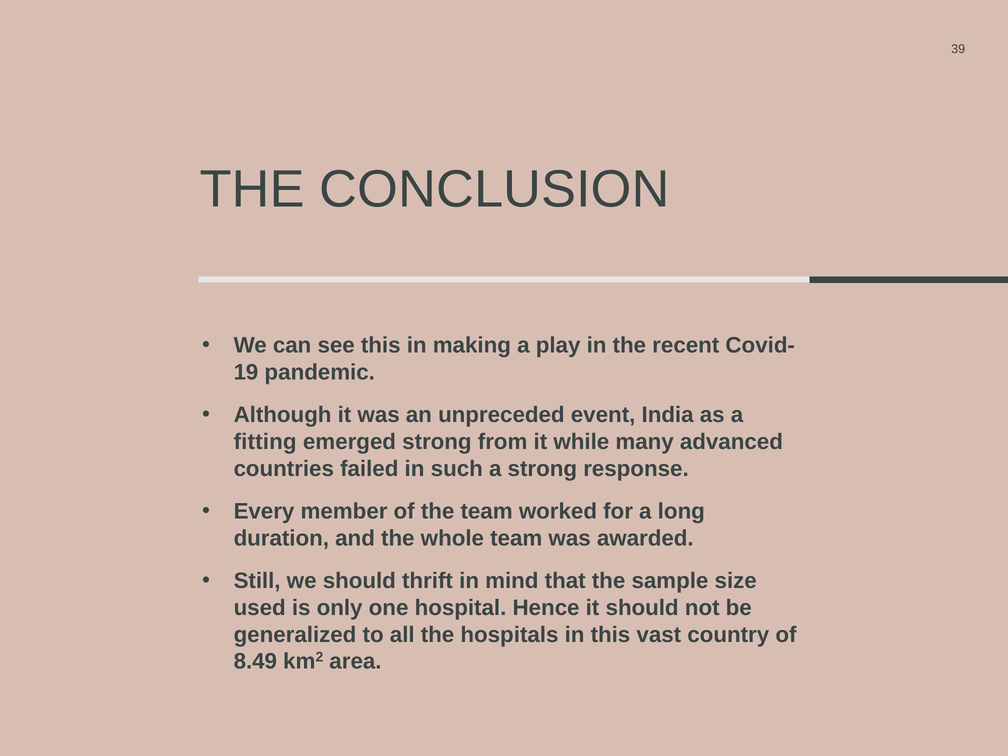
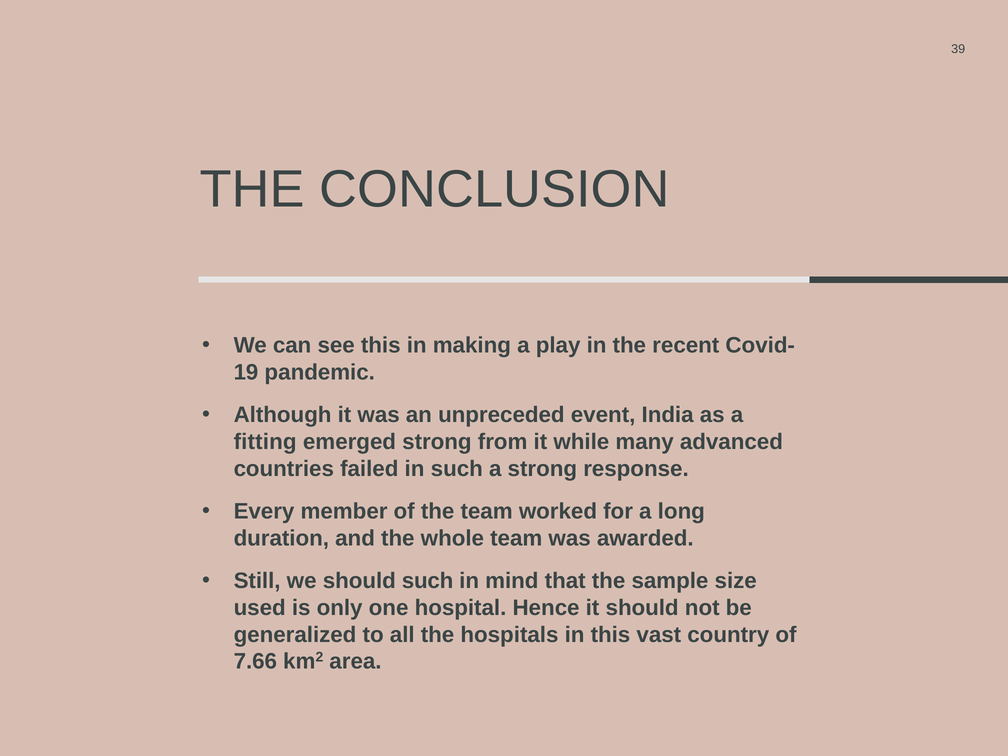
should thrift: thrift -> such (428, 581)
8.49: 8.49 -> 7.66 (255, 662)
